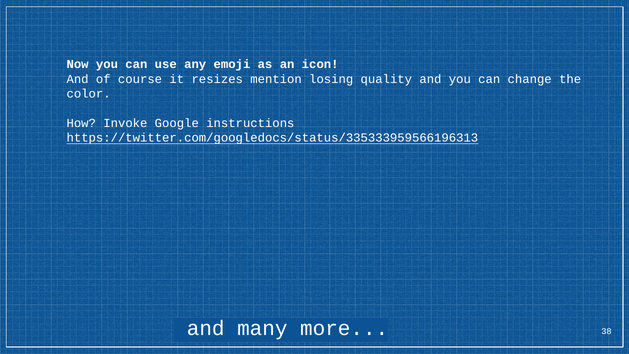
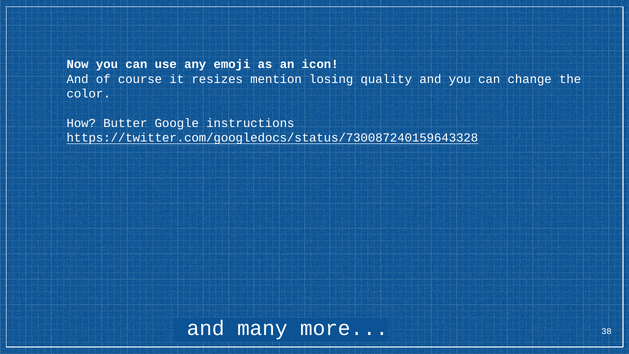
Invoke: Invoke -> Butter (125, 123)
https://twitter.com/googledocs/status/335333959566196313: https://twitter.com/googledocs/status/335333959566196313 -> https://twitter.com/googledocs/status/730087240159643328 (272, 138)
